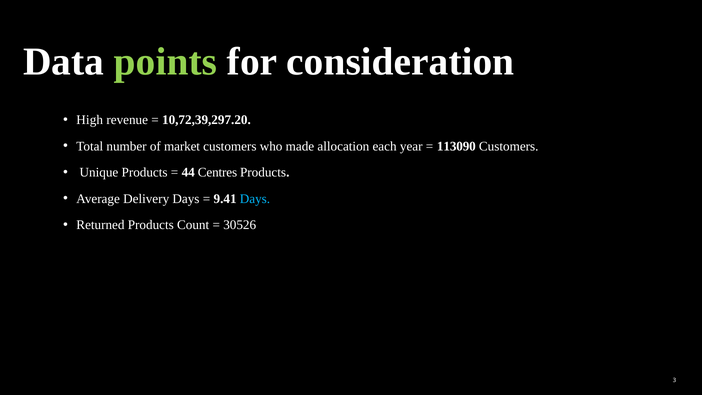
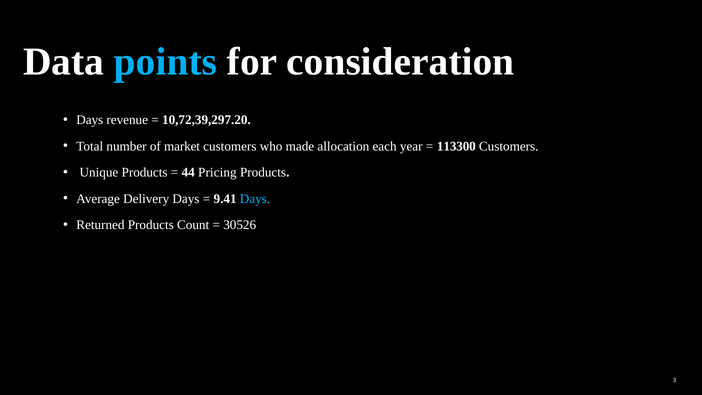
points colour: light green -> light blue (165, 62)
High: High -> Days (90, 120)
113090: 113090 -> 113300 (456, 146)
Centres: Centres -> Pricing (217, 172)
